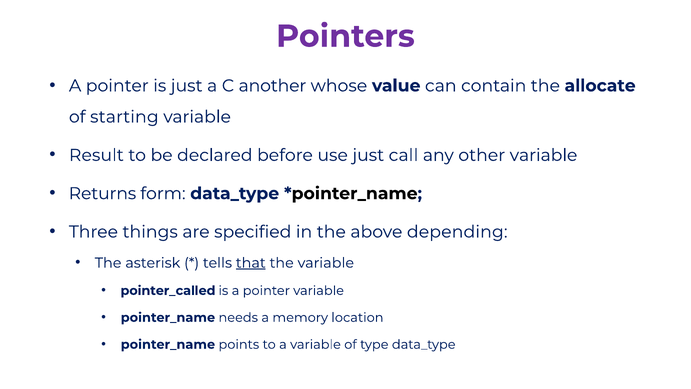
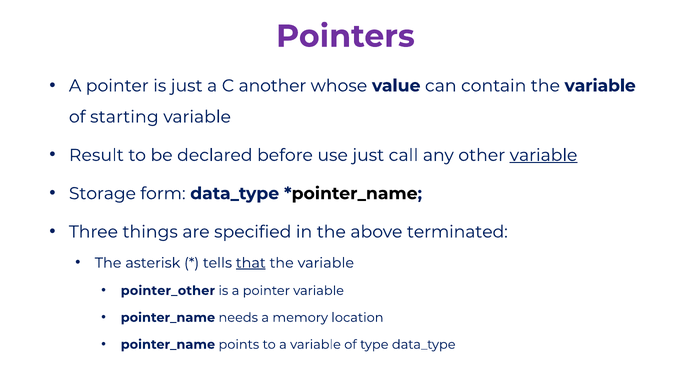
contain the allocate: allocate -> variable (600, 86)
variable underline: none -> present (544, 155)
Returns: Returns -> Storage (102, 193)
depending: depending -> terminated (457, 232)
pointer_called: pointer_called -> pointer_other (168, 290)
